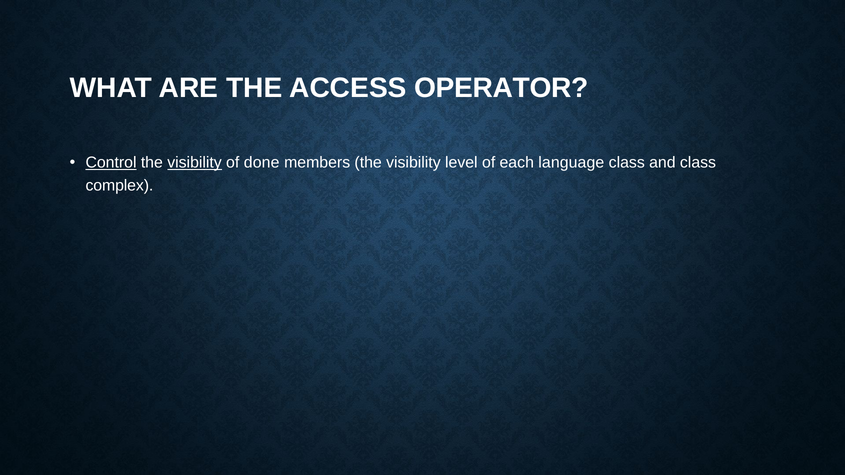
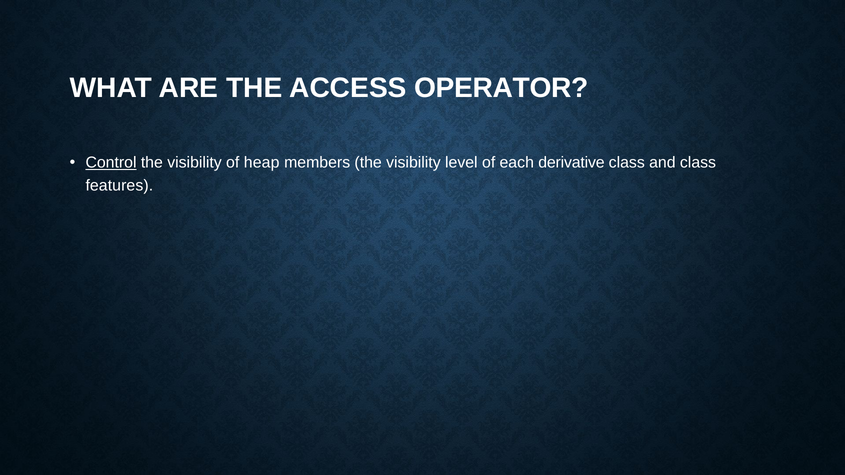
visibility underline: present -> none (195, 163)
done: done -> heap (262, 163)
language: language -> derivative (571, 163)
complex: complex -> features (119, 186)
